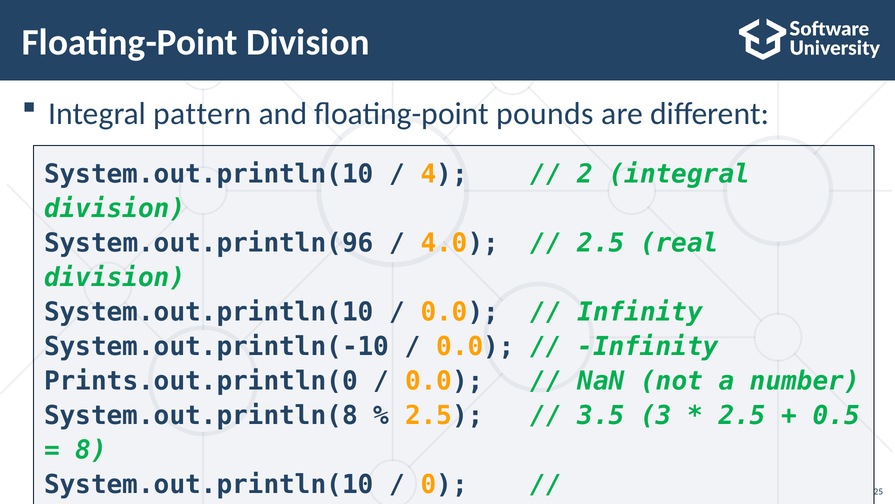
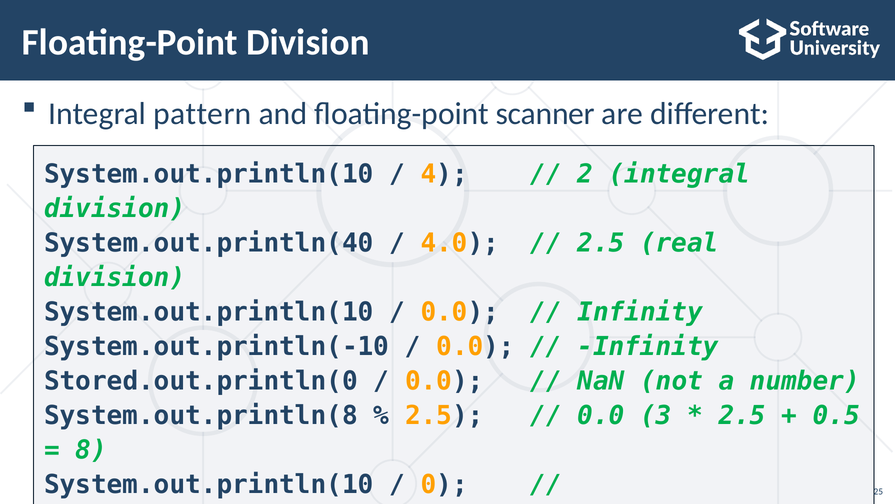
pounds: pounds -> scanner (545, 114)
System.out.println(96: System.out.println(96 -> System.out.println(40 (209, 243)
Prints.out.println(0: Prints.out.println(0 -> Stored.out.println(0 (201, 381)
3.5: 3.5 -> 0.0 (601, 415)
